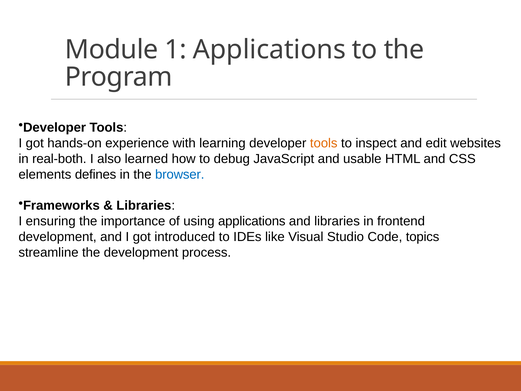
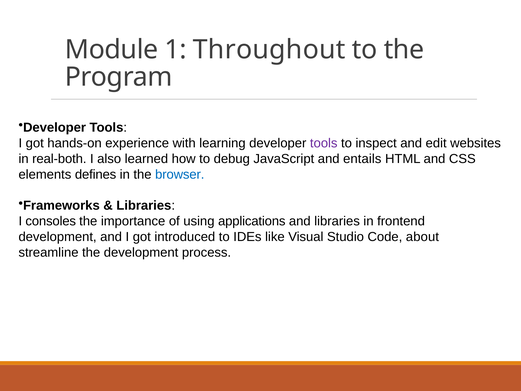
1 Applications: Applications -> Throughout (269, 50)
tools colour: orange -> purple (324, 143)
usable: usable -> entails (362, 159)
ensuring: ensuring -> consoles (51, 221)
topics: topics -> about (422, 237)
